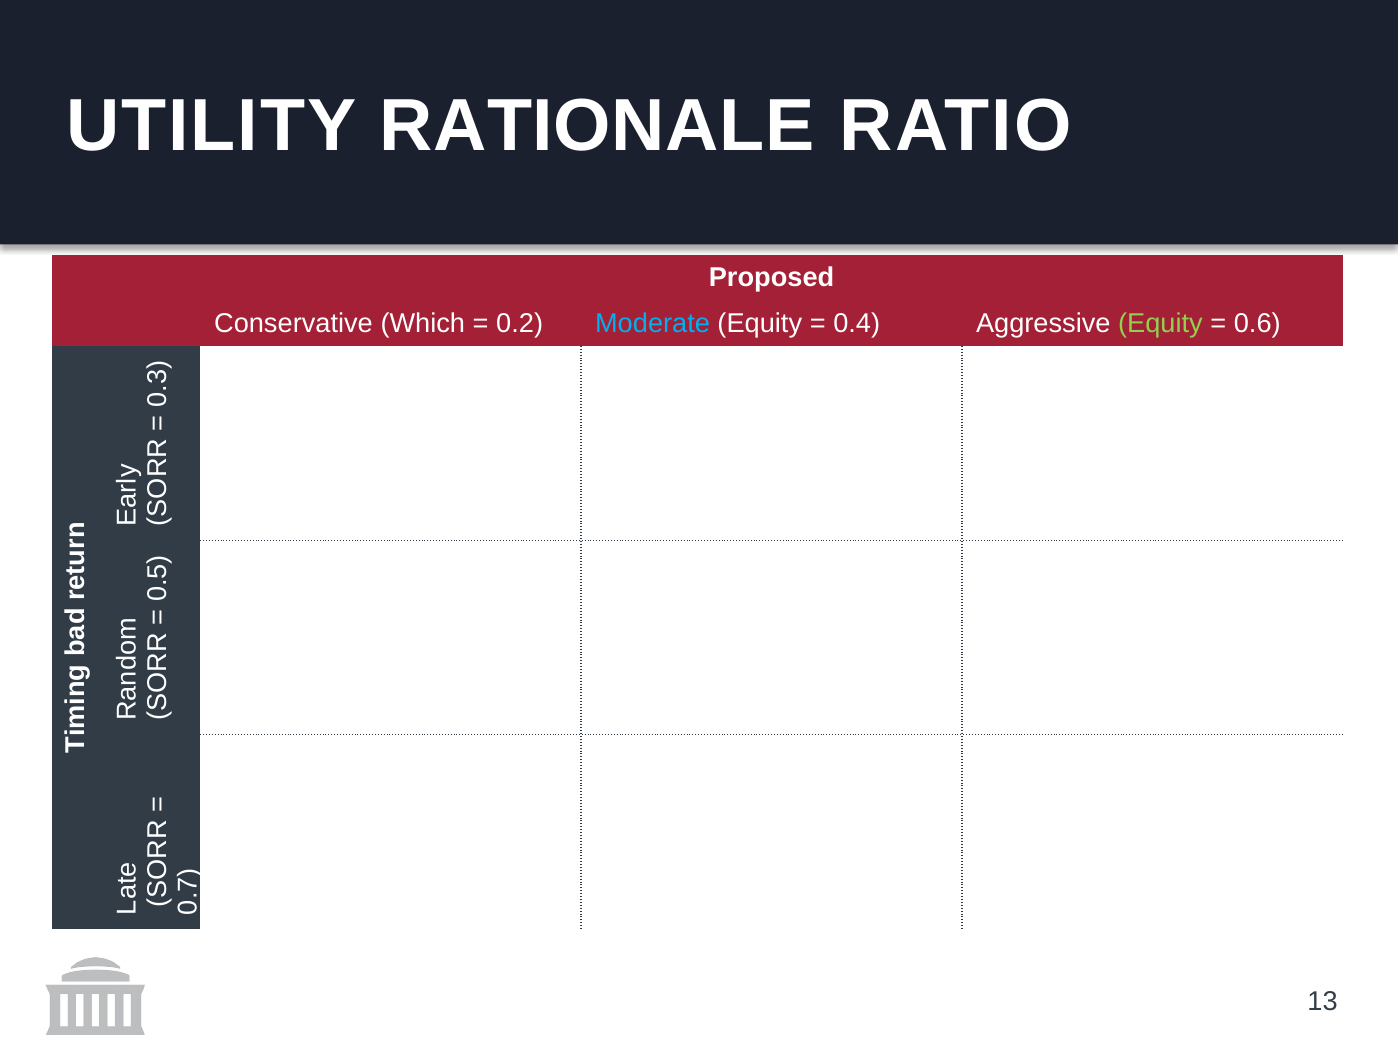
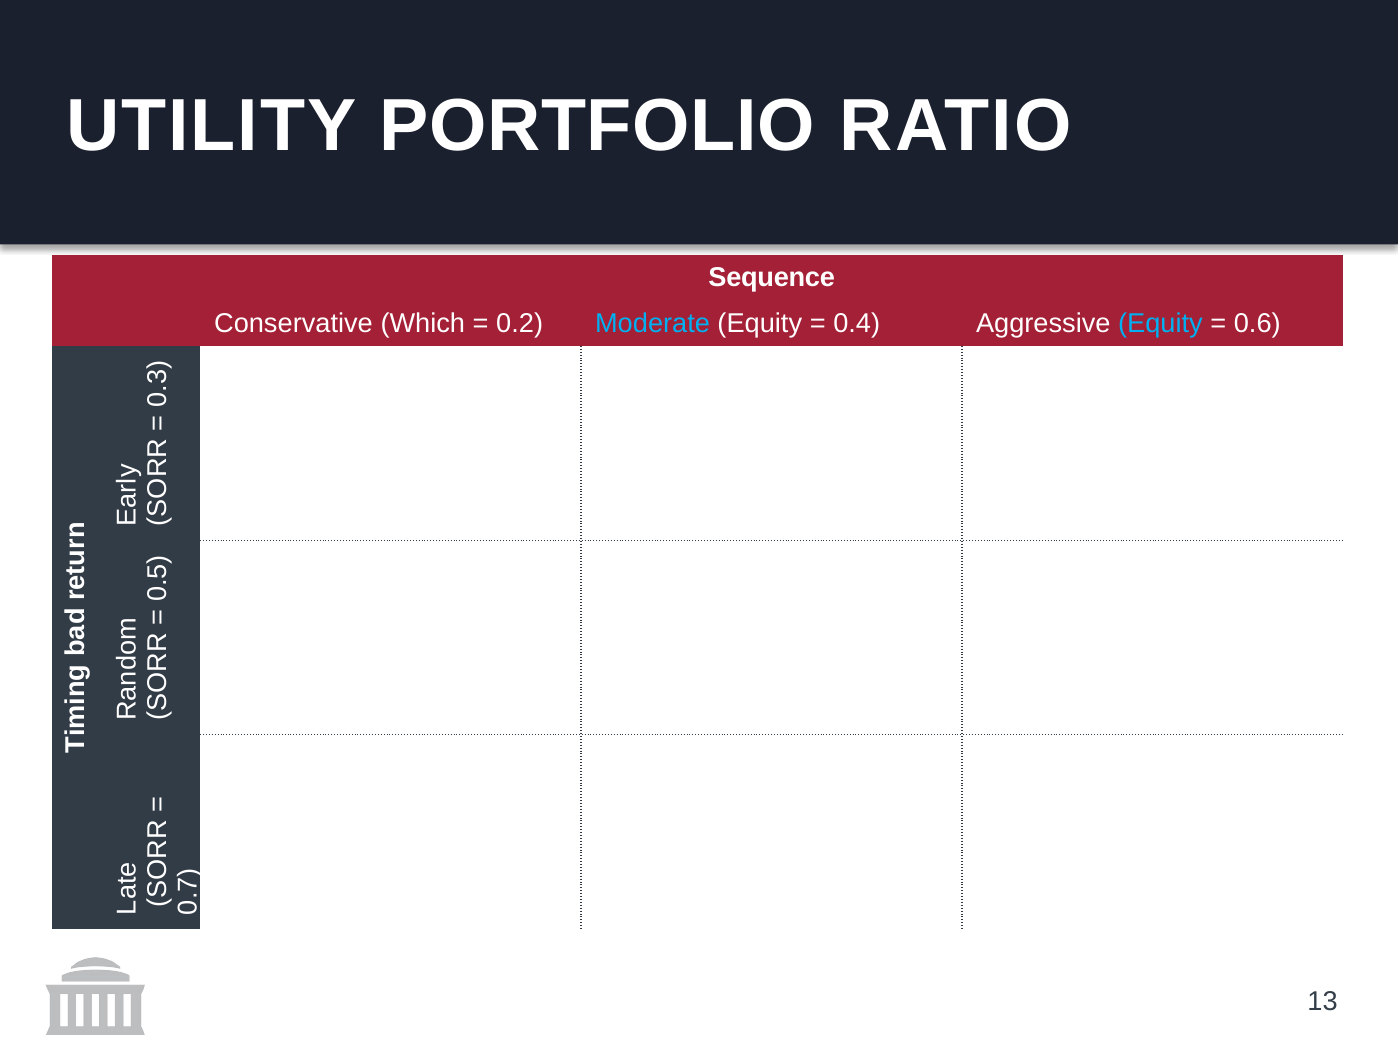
RATIONALE: RATIONALE -> PORTFOLIO (597, 126)
Proposed: Proposed -> Sequence (772, 278)
Equity colour: light green -> light blue (1160, 323)
